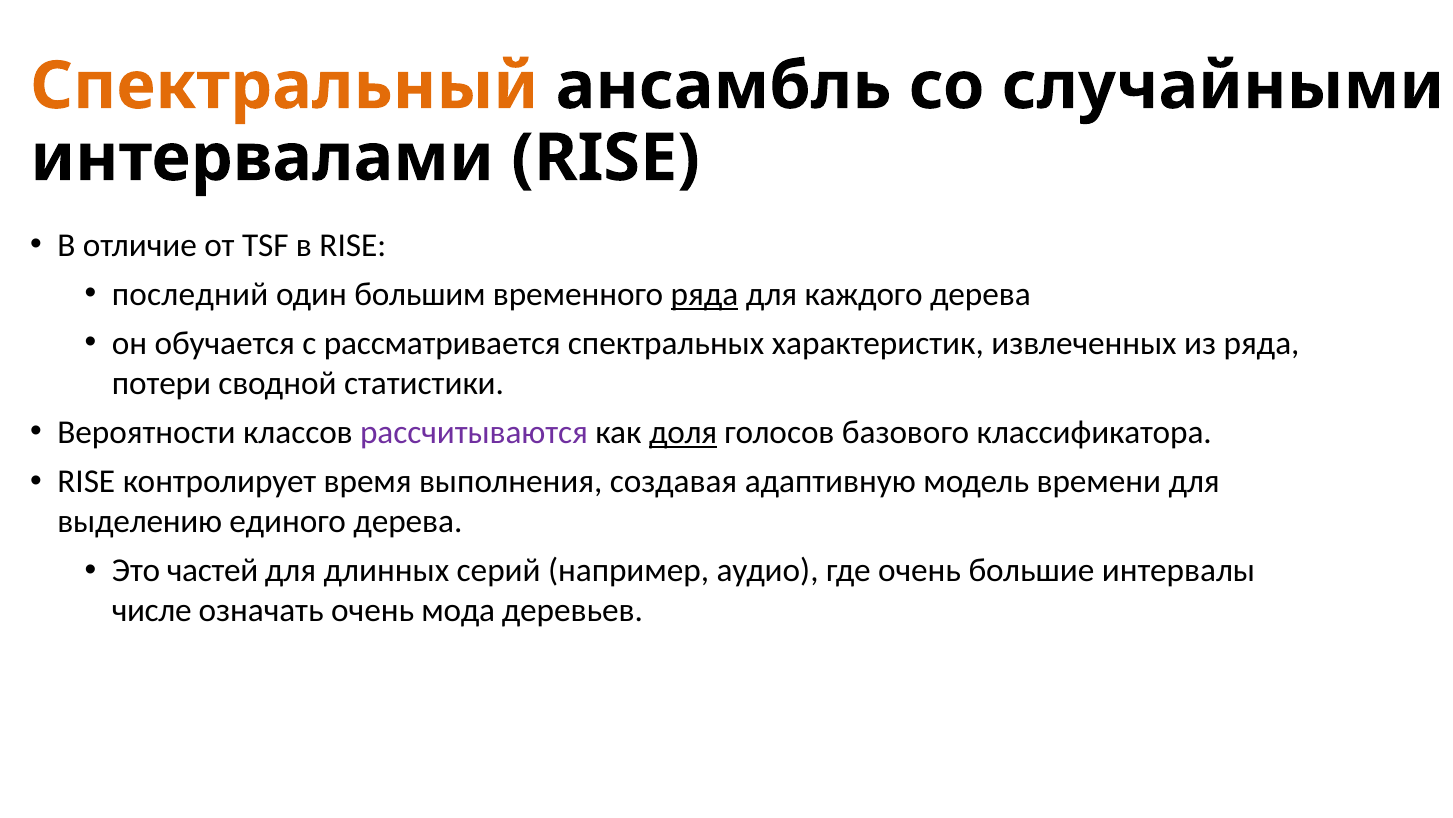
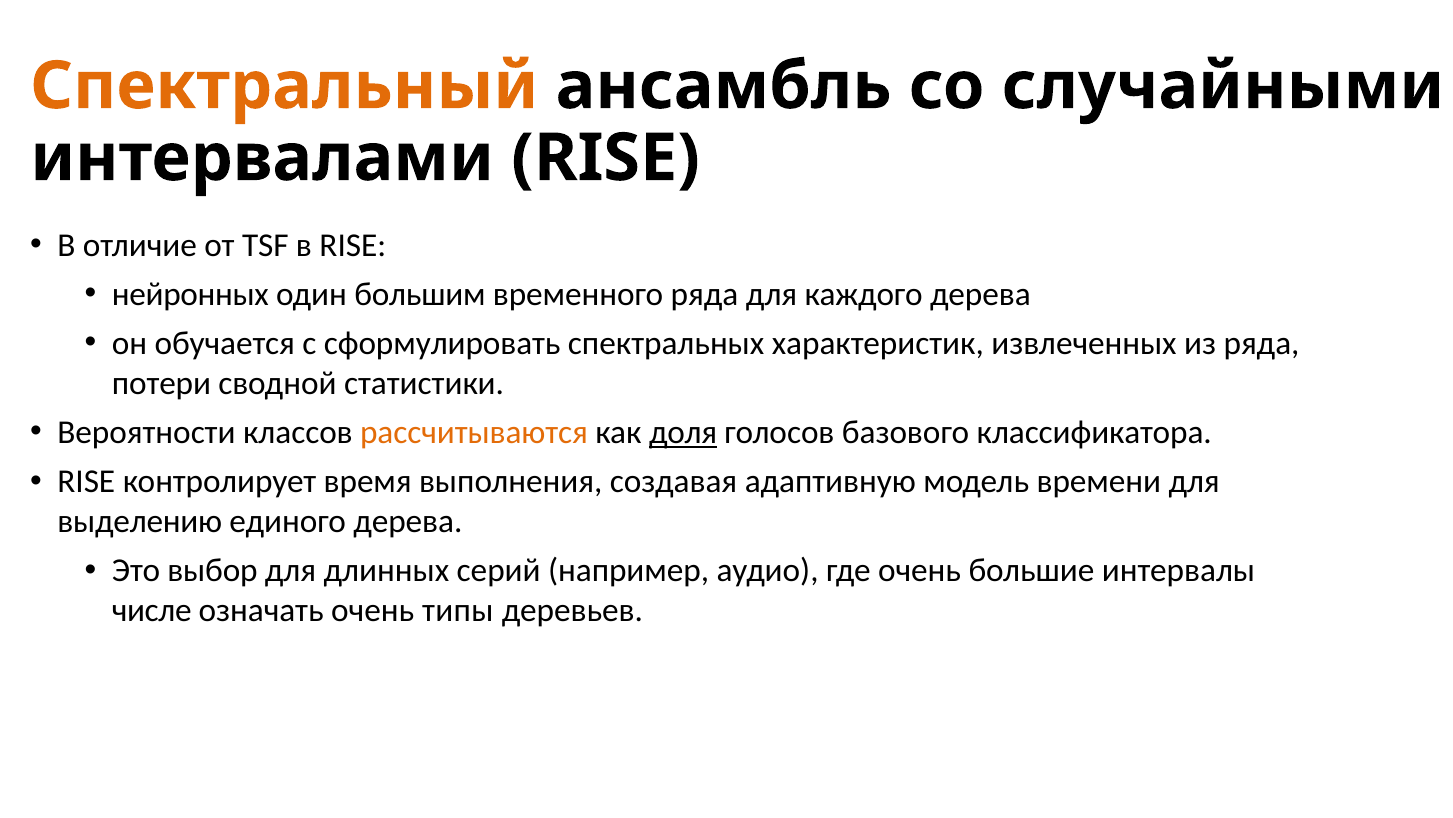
последний: последний -> нейронных (190, 294)
ряда underline: present -> none (705, 294)
рассматривается: рассматривается -> сформулировать (442, 343)
рассчитываются colour: purple -> orange (474, 432)
частей: частей -> выбор (213, 570)
мода: мода -> типы (458, 610)
